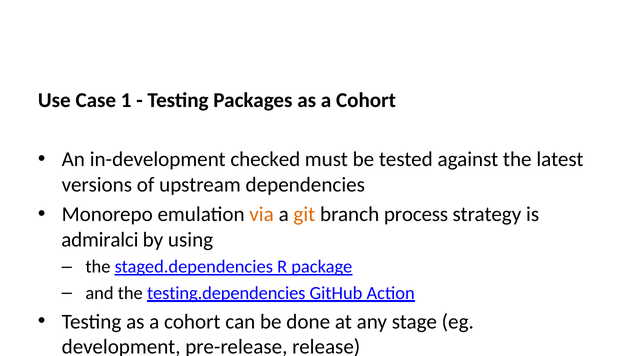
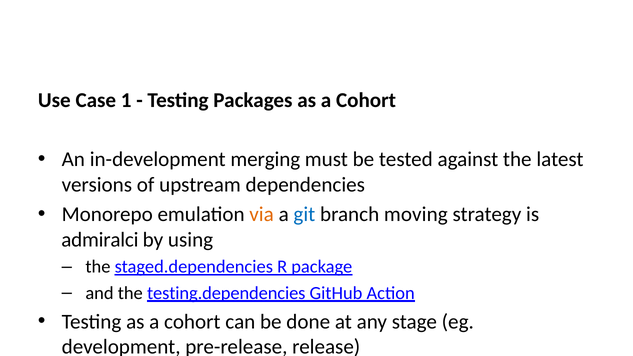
checked: checked -> merging (265, 159)
git colour: orange -> blue (304, 214)
process: process -> moving (416, 214)
